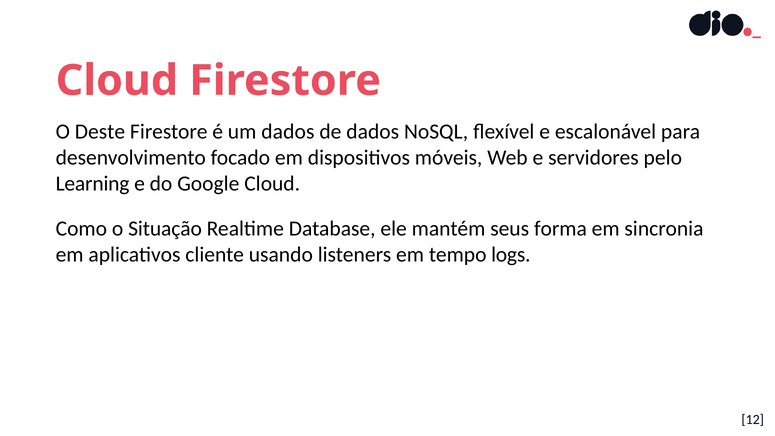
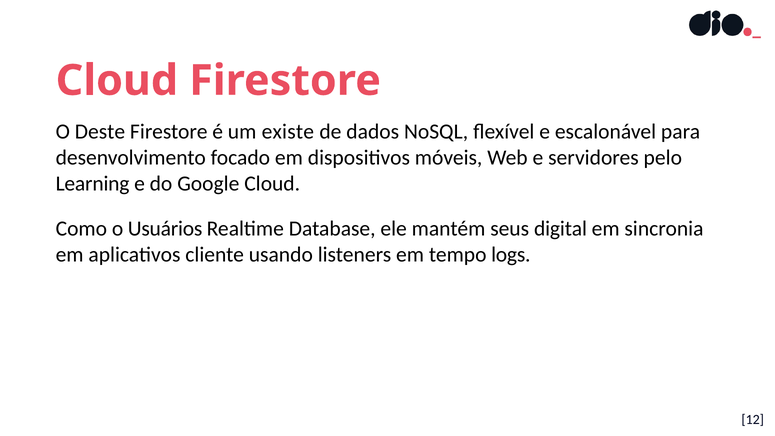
um dados: dados -> existe (288, 132)
Situação: Situação -> Usuários (165, 229)
forma: forma -> digital (560, 229)
